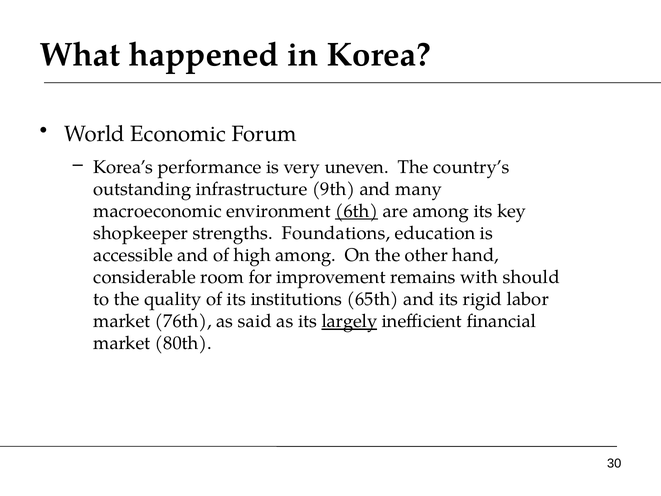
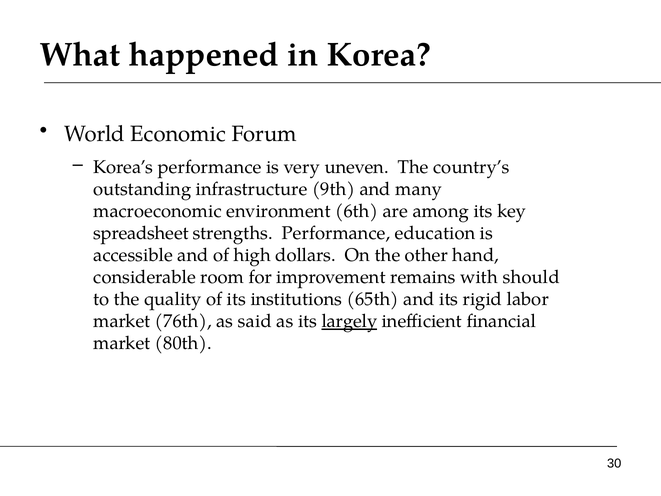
6th underline: present -> none (357, 211)
shopkeeper: shopkeeper -> spreadsheet (141, 233)
strengths Foundations: Foundations -> Performance (336, 233)
high among: among -> dollars (306, 255)
